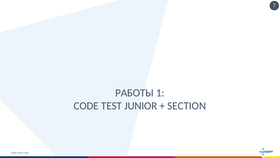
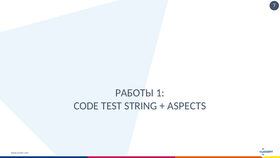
JUNIOR: JUNIOR -> STRING (141, 106)
SECTION: SECTION -> ASPECTS (187, 106)
